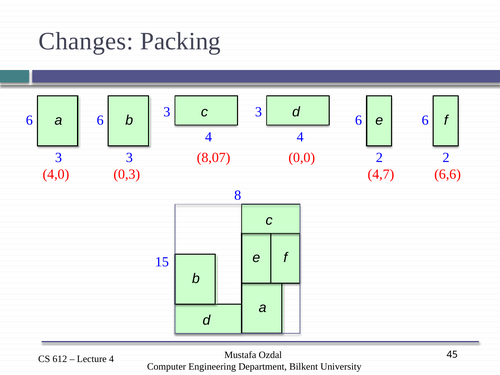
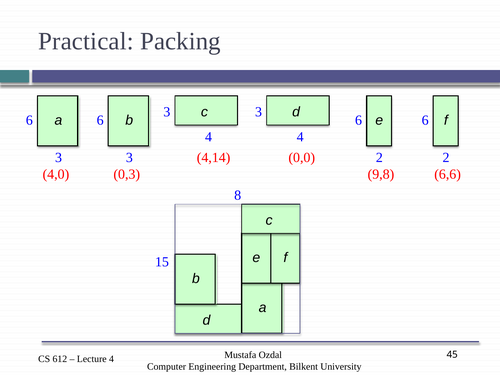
Changes: Changes -> Practical (86, 41)
8,07: 8,07 -> 4,14 (214, 158)
4,7: 4,7 -> 9,8 (381, 174)
